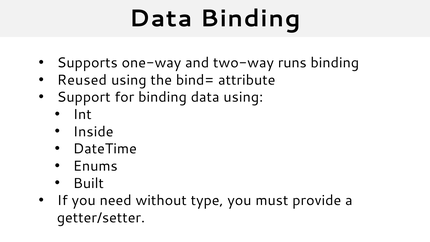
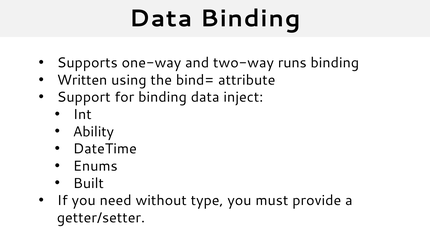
Reused: Reused -> Written (82, 80)
data using: using -> inject (243, 97)
Inside: Inside -> Ability (93, 132)
